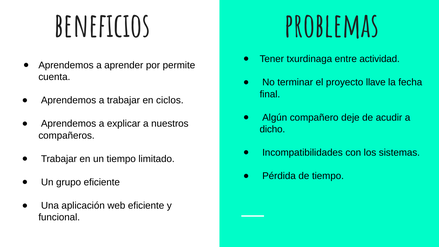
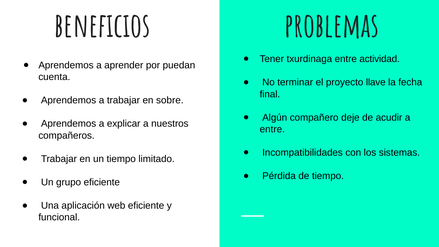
permite: permite -> puedan (179, 65)
ciclos: ciclos -> sobre (170, 100)
dicho: dicho -> entre (272, 129)
